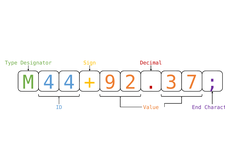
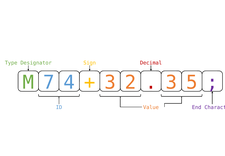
M 4: 4 -> 7 (49, 82)
9: 9 -> 3 (110, 82)
7: 7 -> 5 (192, 82)
